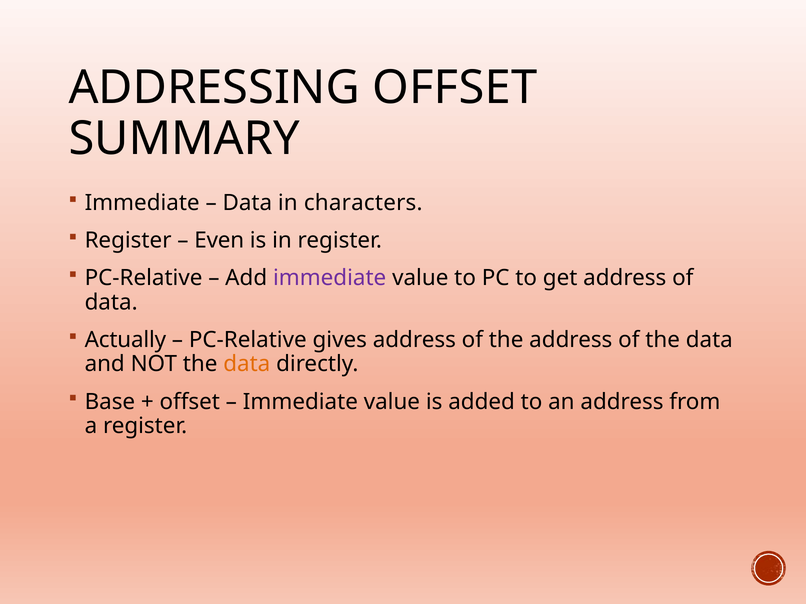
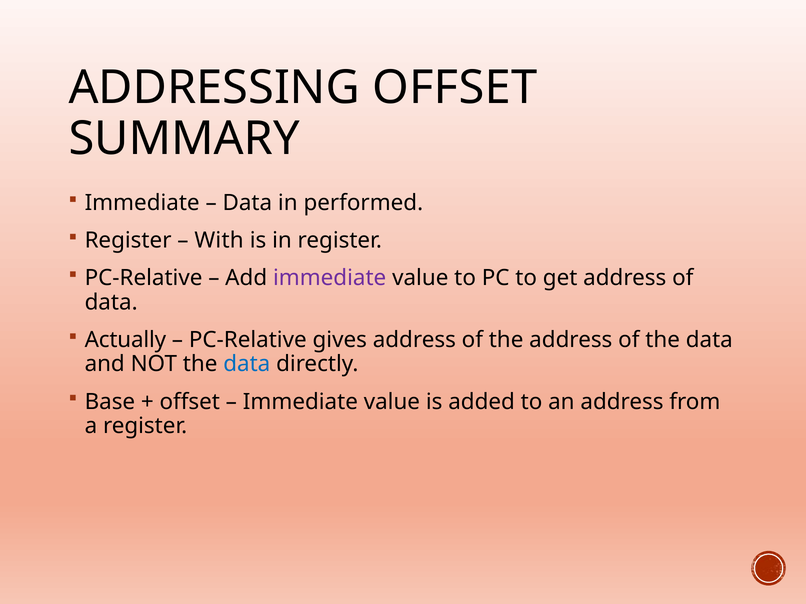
characters: characters -> performed (363, 203)
Even: Even -> With (219, 241)
data colour: orange -> blue (247, 364)
